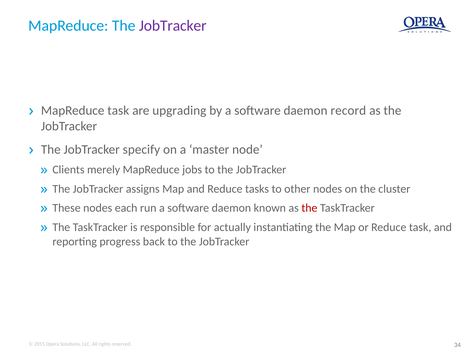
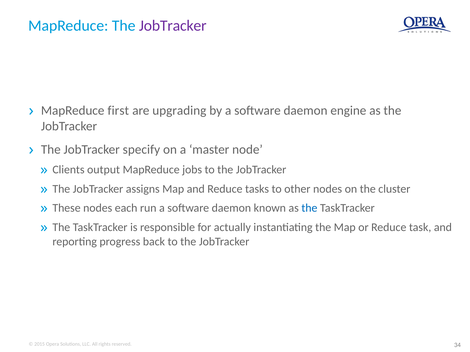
MapReduce task: task -> first (118, 111)
record: record -> engine (348, 111)
merely: merely -> output (104, 170)
the colour: red -> blue (309, 208)
